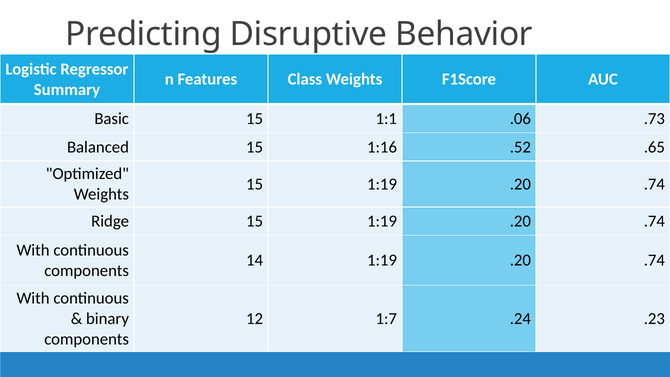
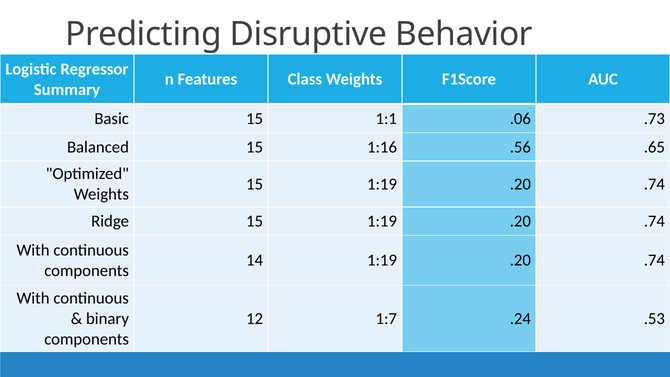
.52: .52 -> .56 (520, 147)
.23: .23 -> .53 (654, 318)
